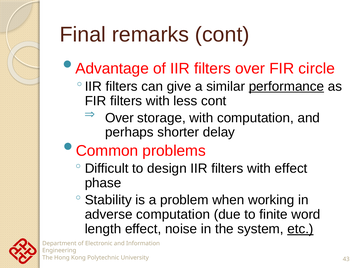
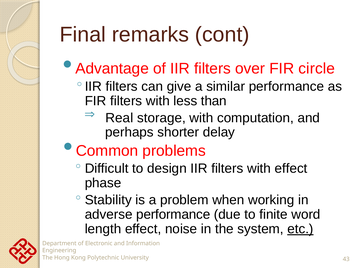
performance underline: present -> none (286, 87)
less cont: cont -> than (214, 101)
Over: Over -> Real (119, 118)
adverse computation: computation -> performance (173, 215)
